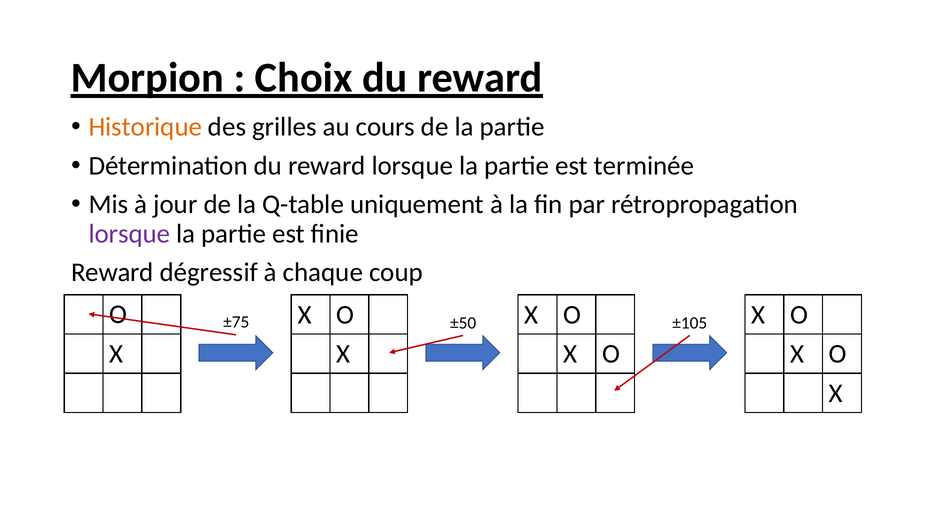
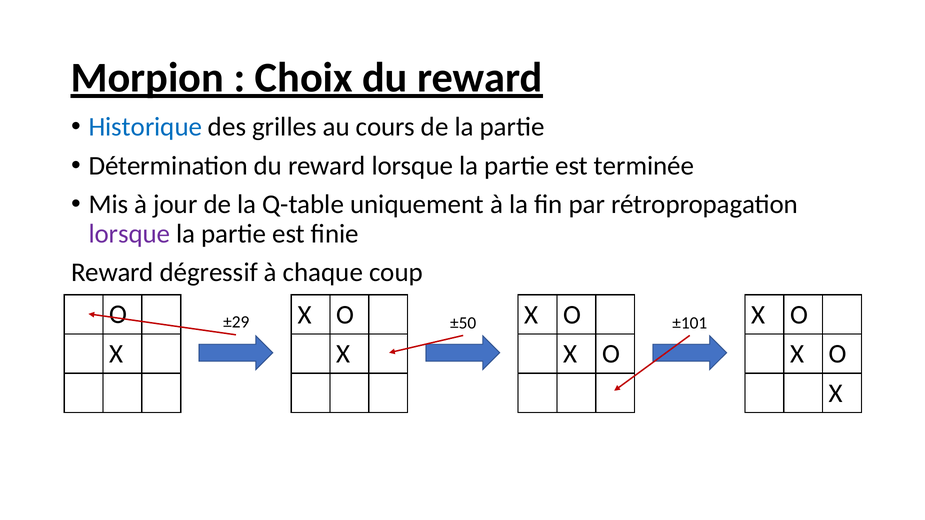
Historique colour: orange -> blue (145, 127)
±75: ±75 -> ±29 (236, 322)
±105: ±105 -> ±101 (690, 323)
